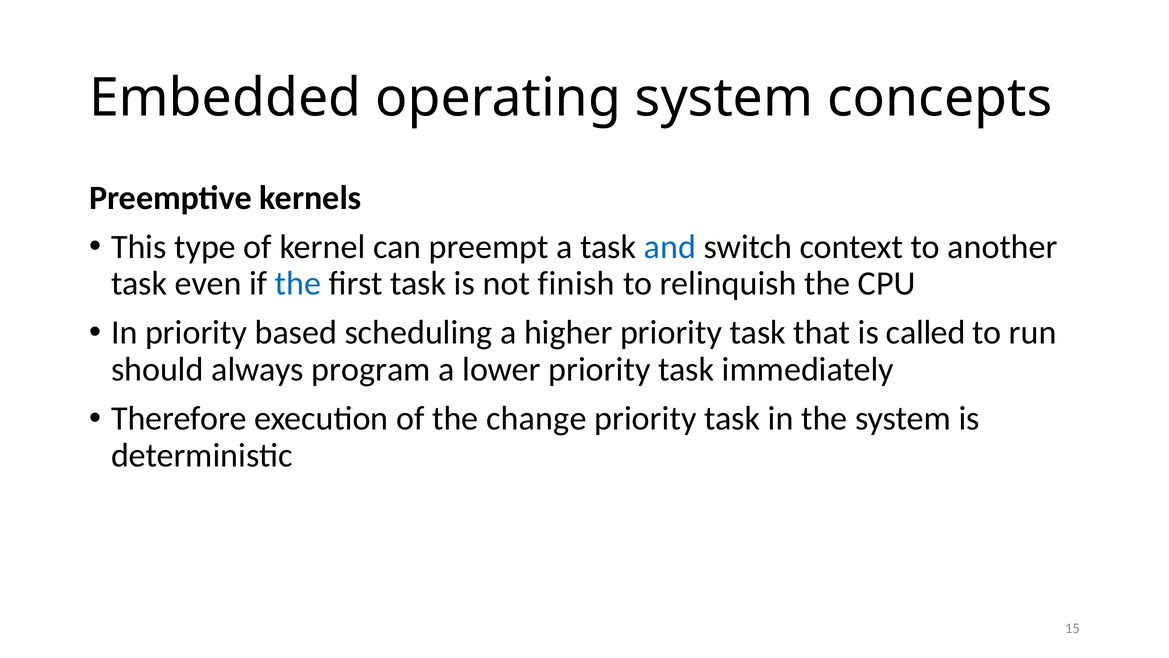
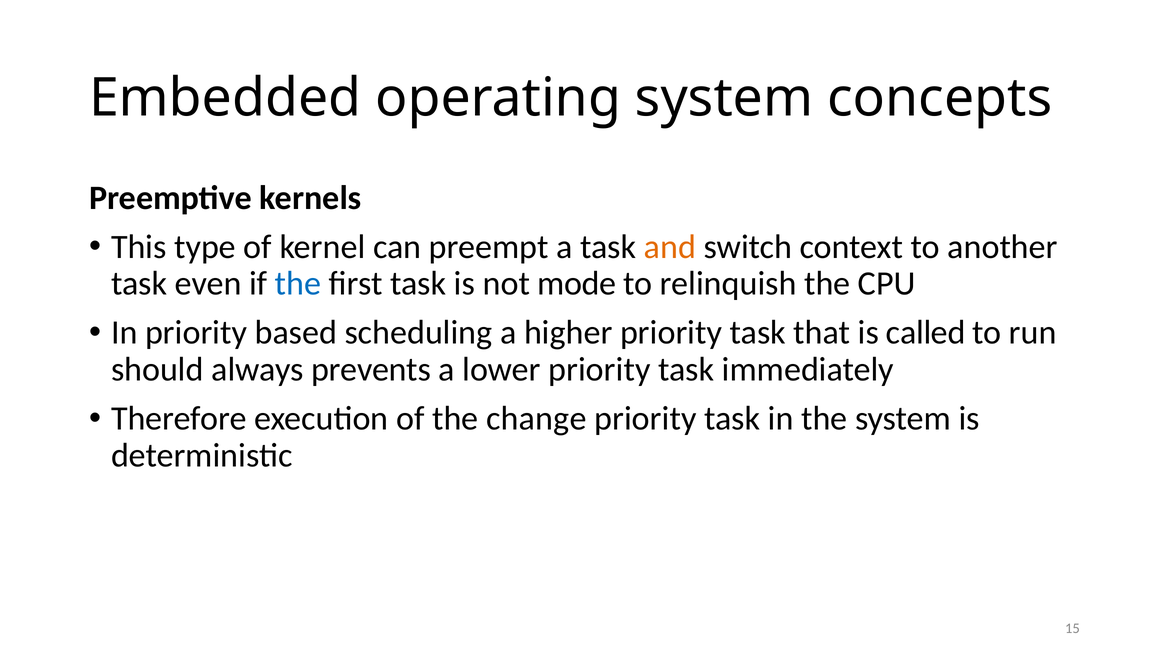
and colour: blue -> orange (670, 247)
finish: finish -> mode (577, 283)
program: program -> prevents (371, 369)
